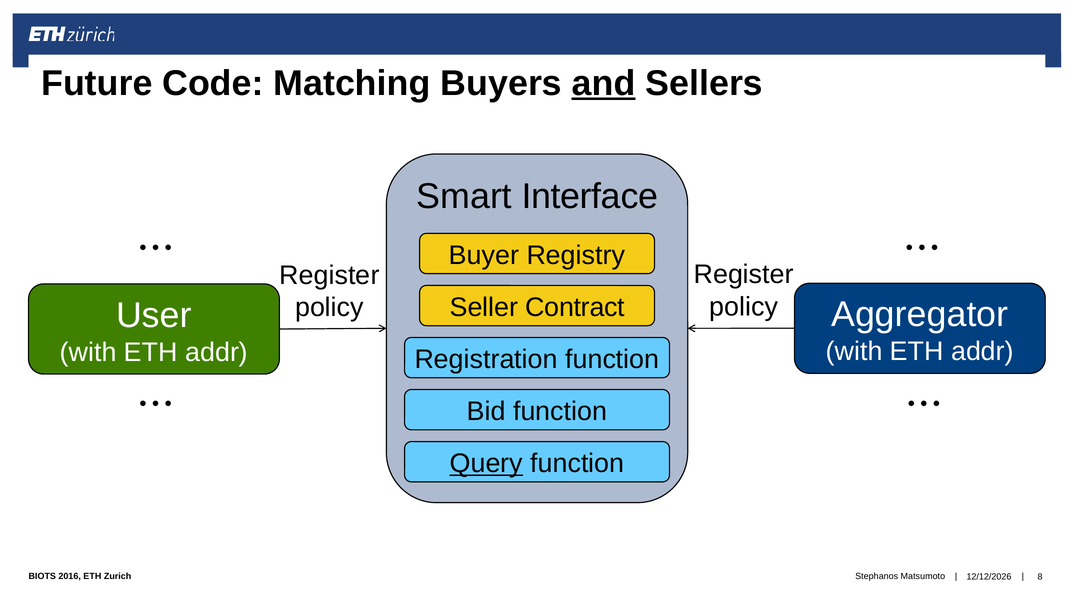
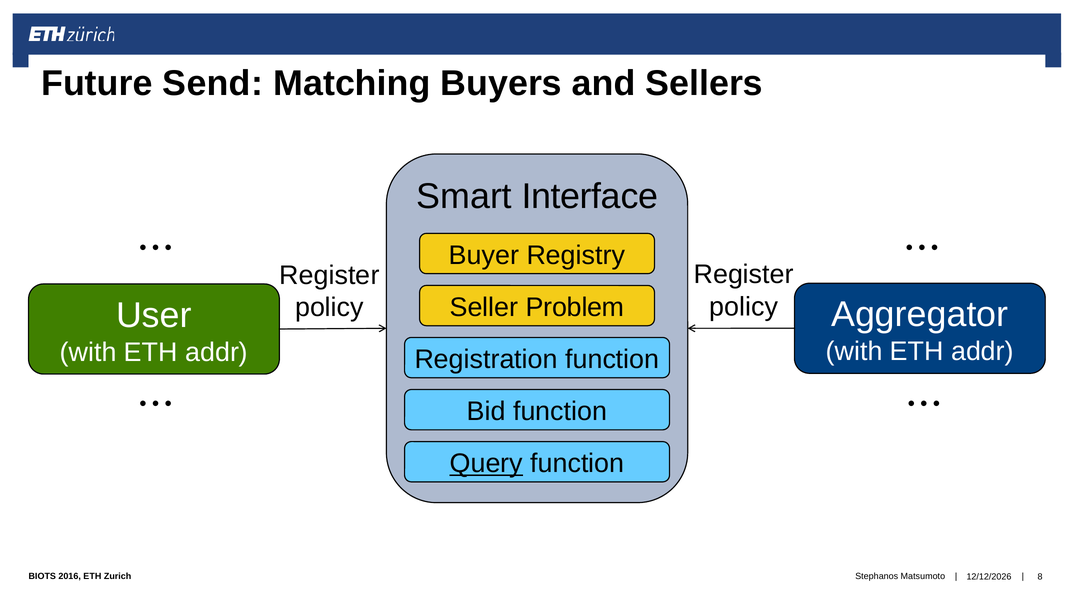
Code: Code -> Send (213, 83)
and underline: present -> none (604, 83)
Contract: Contract -> Problem (575, 308)
